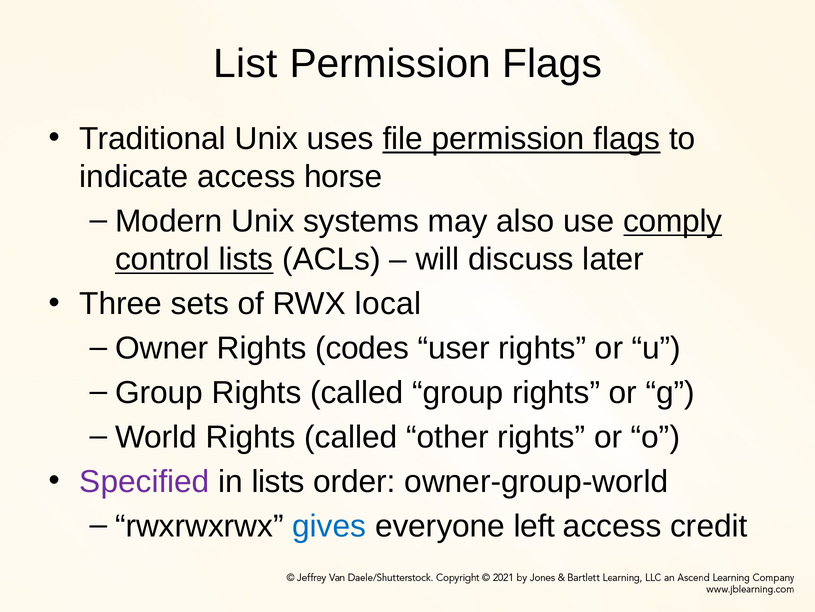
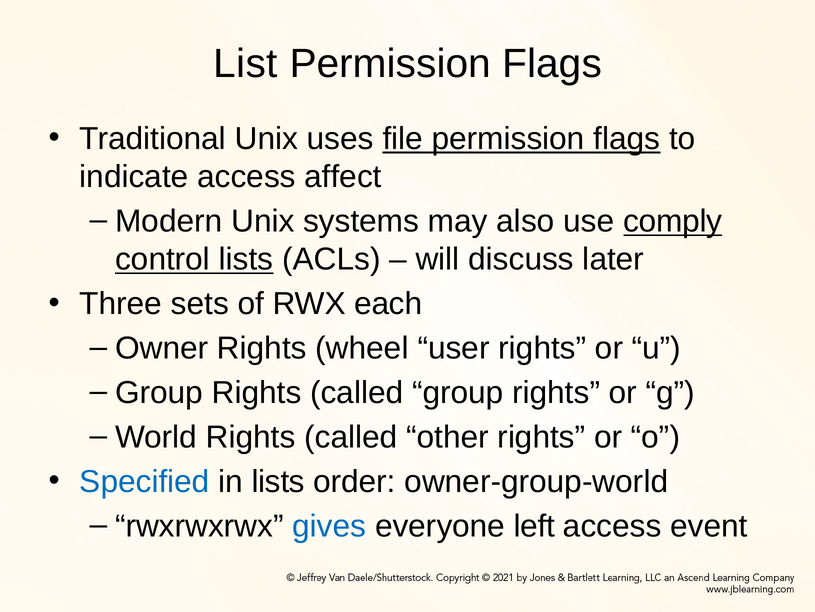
horse: horse -> affect (343, 177)
local: local -> each (388, 303)
codes: codes -> wheel (362, 348)
Specified colour: purple -> blue (144, 481)
credit: credit -> event (709, 525)
